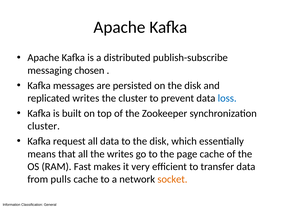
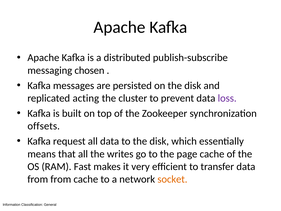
replicated writes: writes -> acting (86, 98)
loss colour: blue -> purple (227, 98)
cluster: cluster -> offsets (44, 126)
from pulls: pulls -> from (61, 179)
